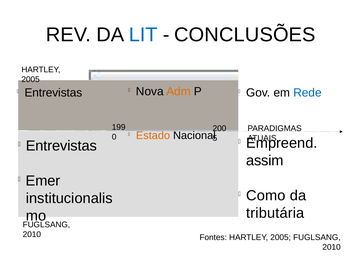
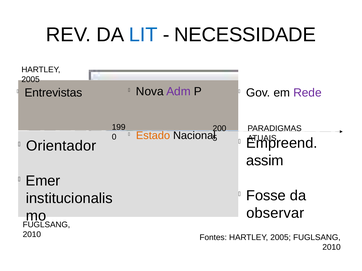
CONCLUSÕES: CONCLUSÕES -> NECESSIDADE (245, 35)
Adm colour: orange -> purple (178, 92)
Rede colour: blue -> purple (308, 93)
Entrevistas: Entrevistas -> Orientador (61, 146)
Como: Como -> Fosse (266, 196)
tributária: tributária -> observar (275, 213)
